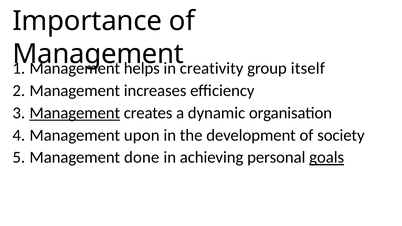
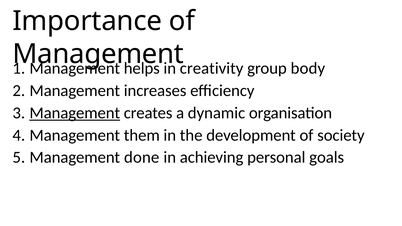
itself: itself -> body (308, 68)
upon: upon -> them (142, 135)
goals underline: present -> none (327, 158)
